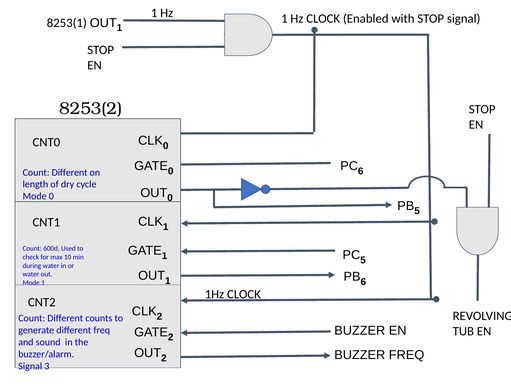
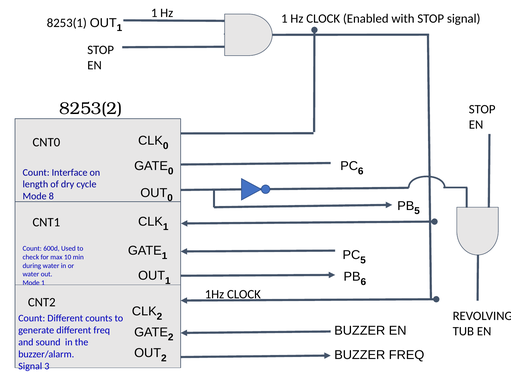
Different: Different -> Interface (70, 172)
Mode 0: 0 -> 8 (51, 196)
